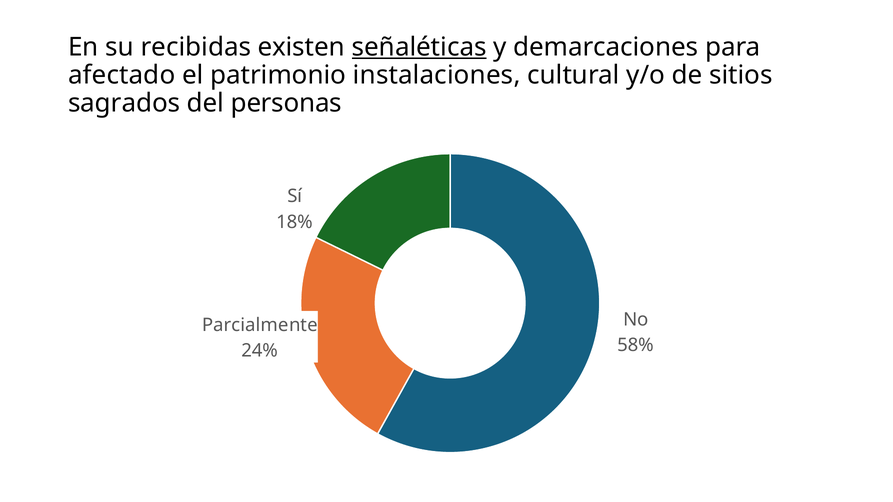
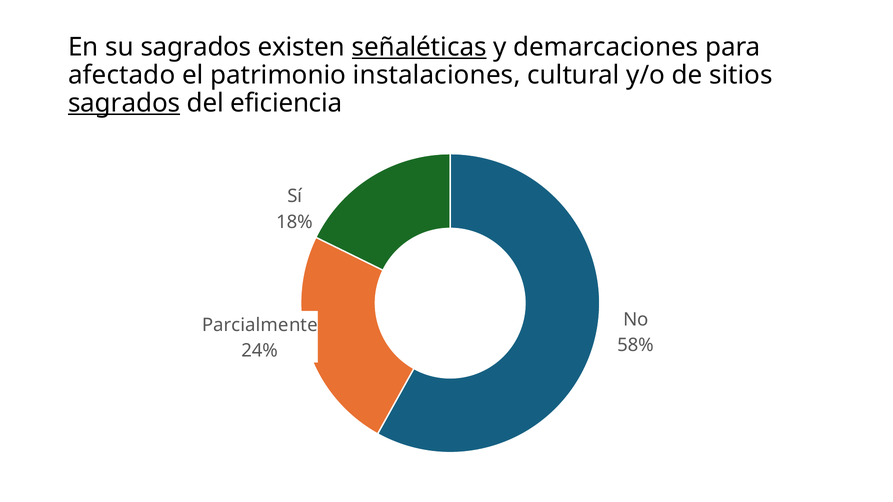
su recibidas: recibidas -> sagrados (196, 47)
sagrados underline: none -> present (124, 103)
personas: personas -> eficiencia (286, 103)
